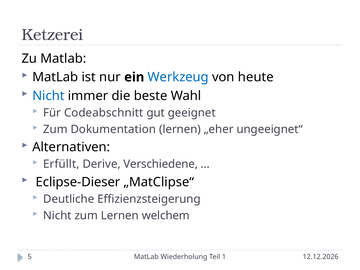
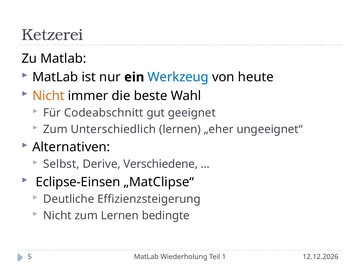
Nicht colour: blue -> orange (48, 96)
Dokumentation: Dokumentation -> Unterschiedlich (113, 129)
Erfüllt: Erfüllt -> Selbst (61, 164)
Eclipse-Dieser: Eclipse-Dieser -> Eclipse-Einsen (78, 182)
welchem: welchem -> bedingte (166, 215)
